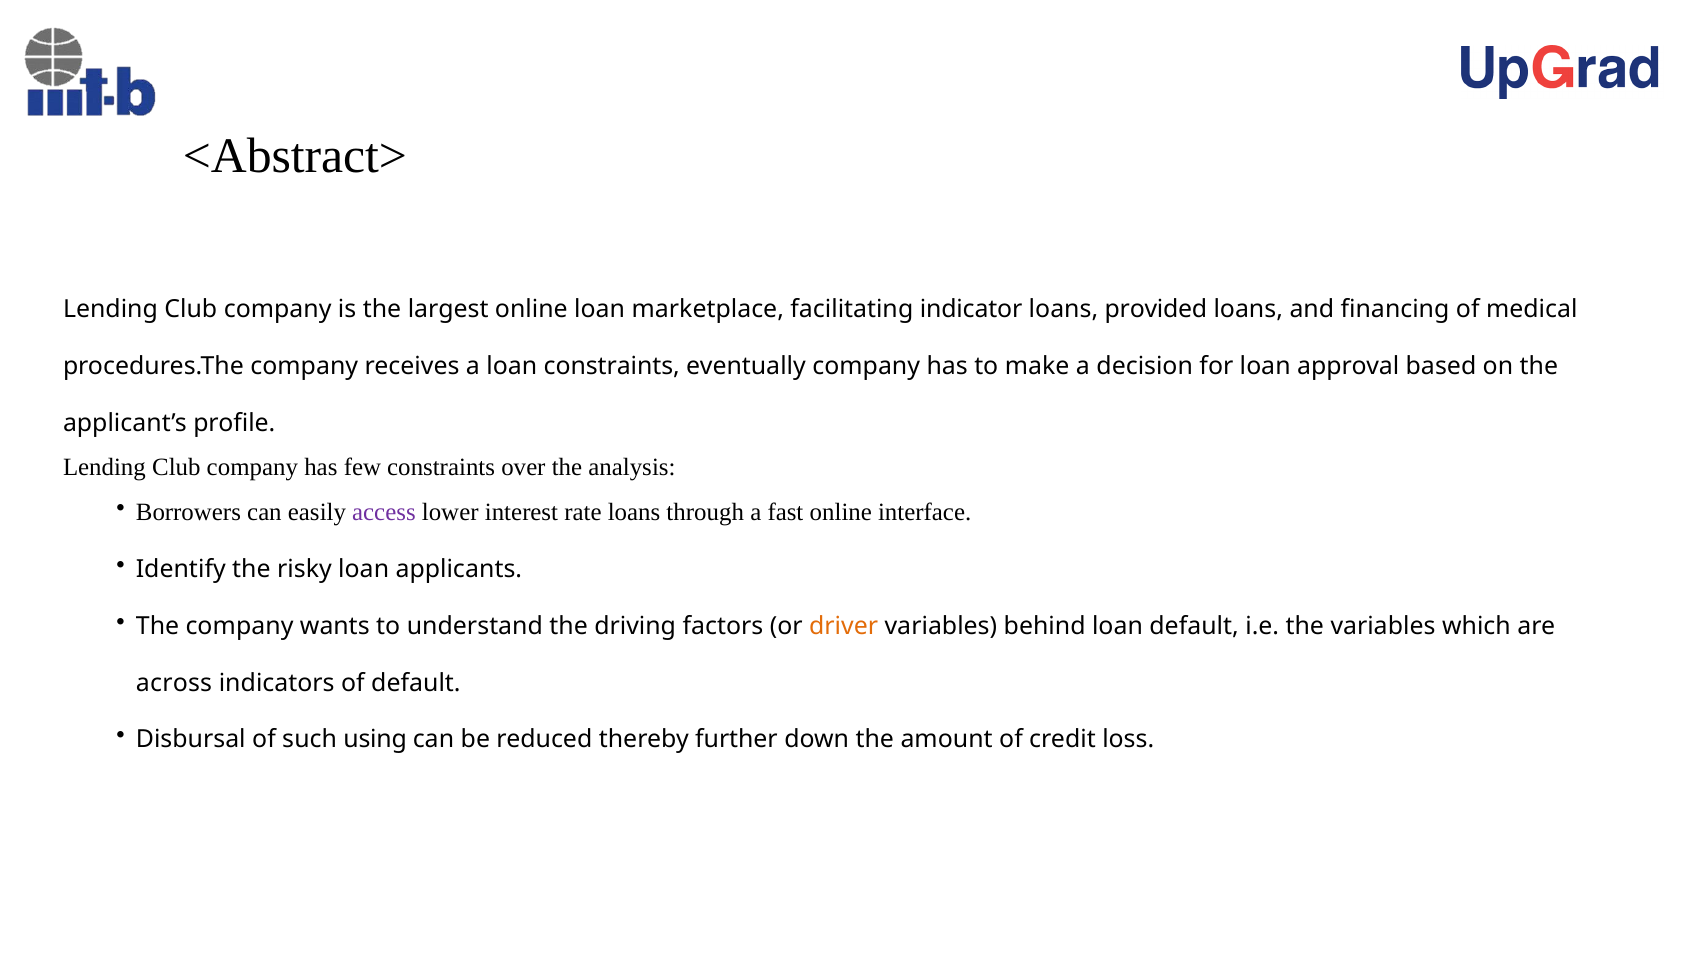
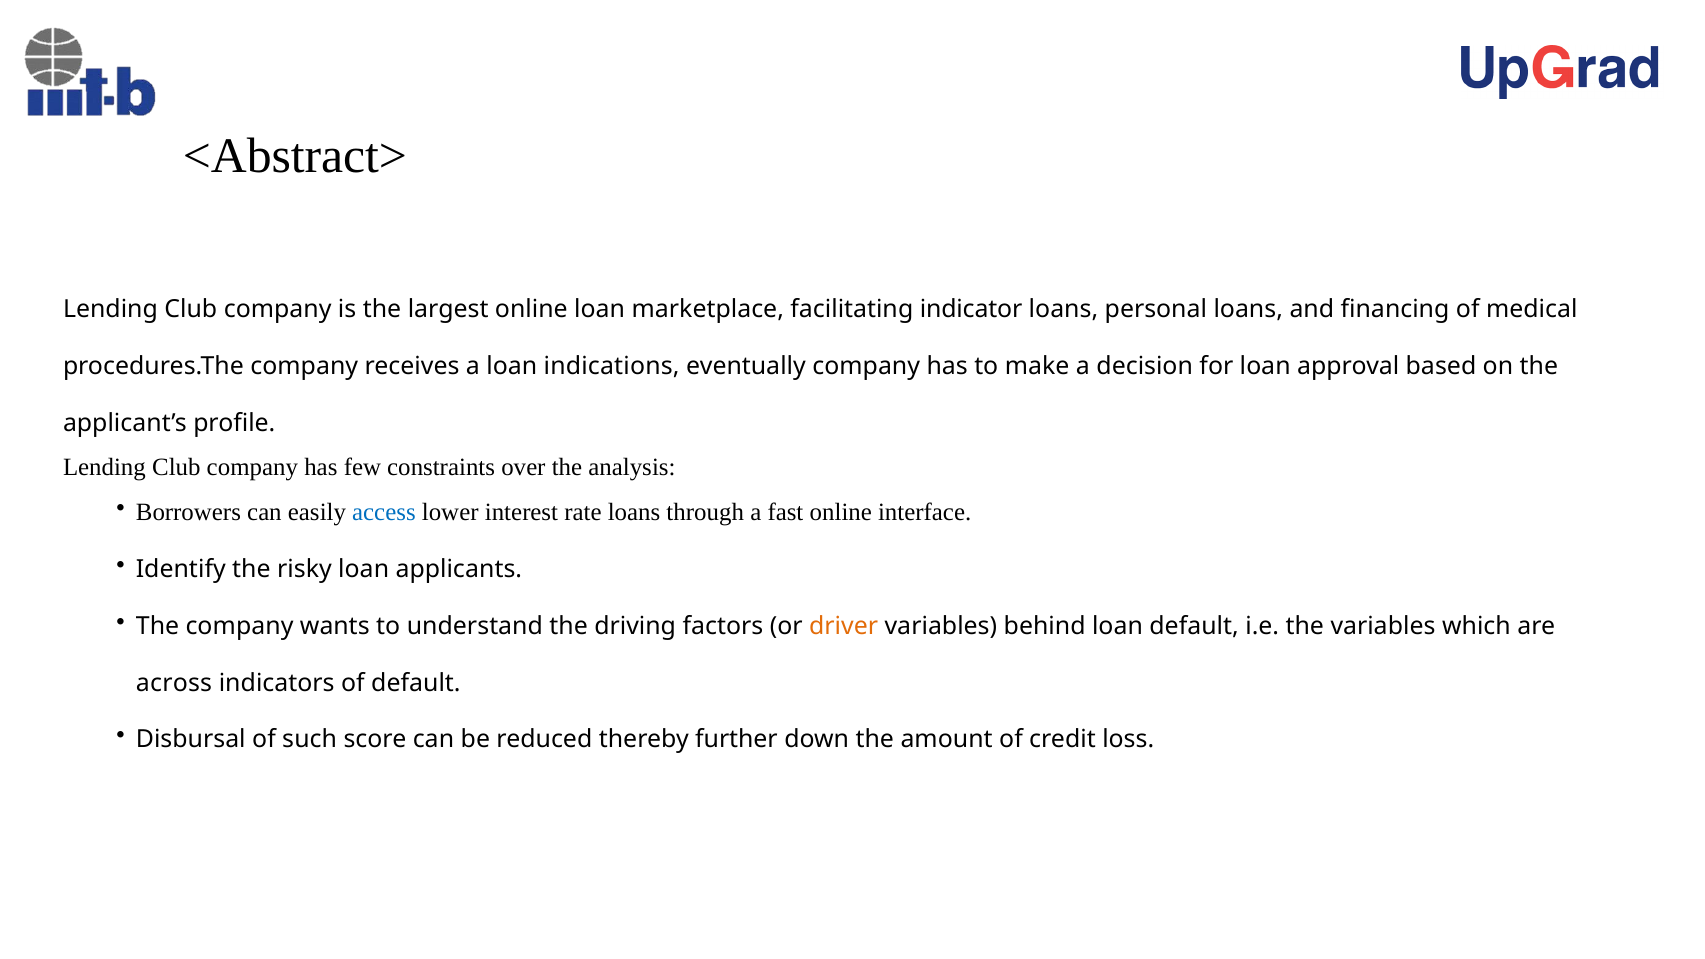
provided: provided -> personal (1156, 309)
loan constraints: constraints -> indications (612, 366)
access colour: purple -> blue (384, 512)
using: using -> score (375, 740)
